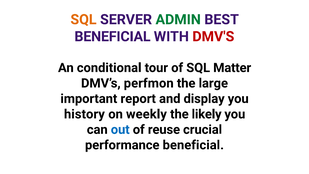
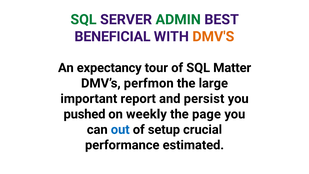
SQL colour: orange -> green (83, 20)
DMV'S colour: red -> orange (213, 37)
conditional: conditional -> expectancy (109, 68)
display: display -> persist (204, 99)
history: history -> pushed (85, 114)
likely: likely -> page (206, 114)
reuse: reuse -> setup (164, 129)
performance beneficial: beneficial -> estimated (193, 145)
